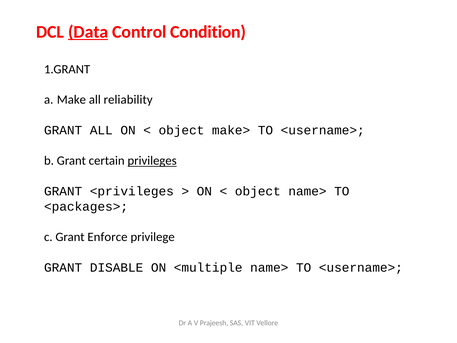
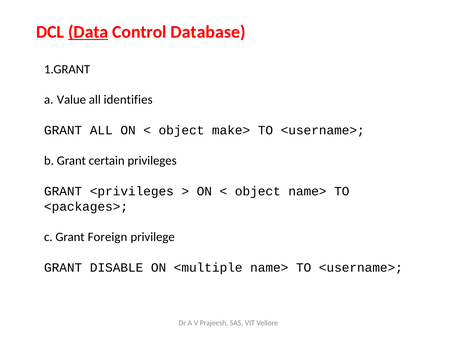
Condition: Condition -> Database (208, 32)
Make: Make -> Value (71, 100)
reliability: reliability -> identifies (128, 100)
privileges underline: present -> none (152, 161)
Enforce: Enforce -> Foreign (107, 237)
